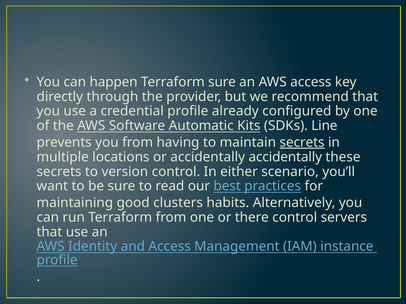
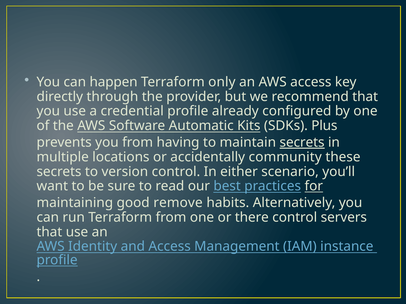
Terraform sure: sure -> only (222, 82)
Line: Line -> Plus (324, 126)
accidentally accidentally: accidentally -> community (285, 157)
for underline: none -> present (314, 186)
clusters: clusters -> remove (178, 203)
